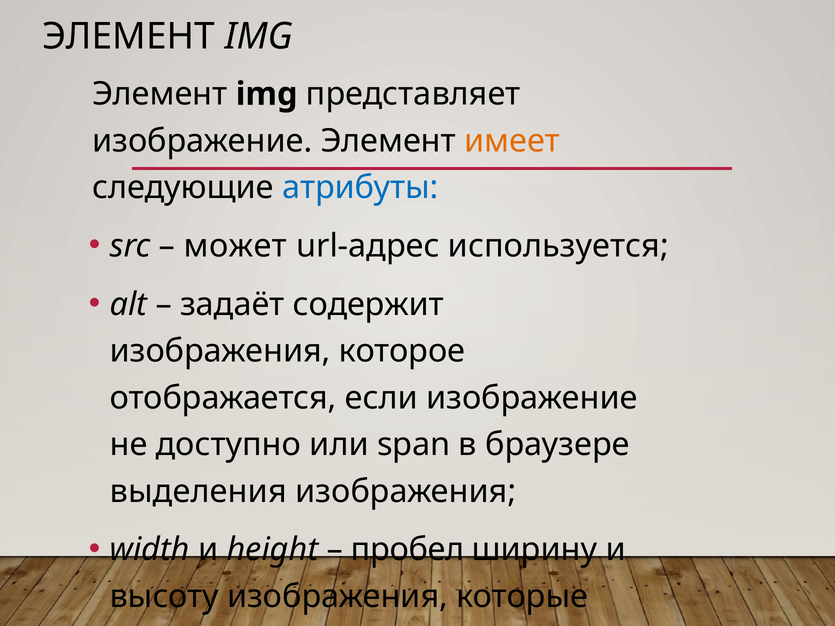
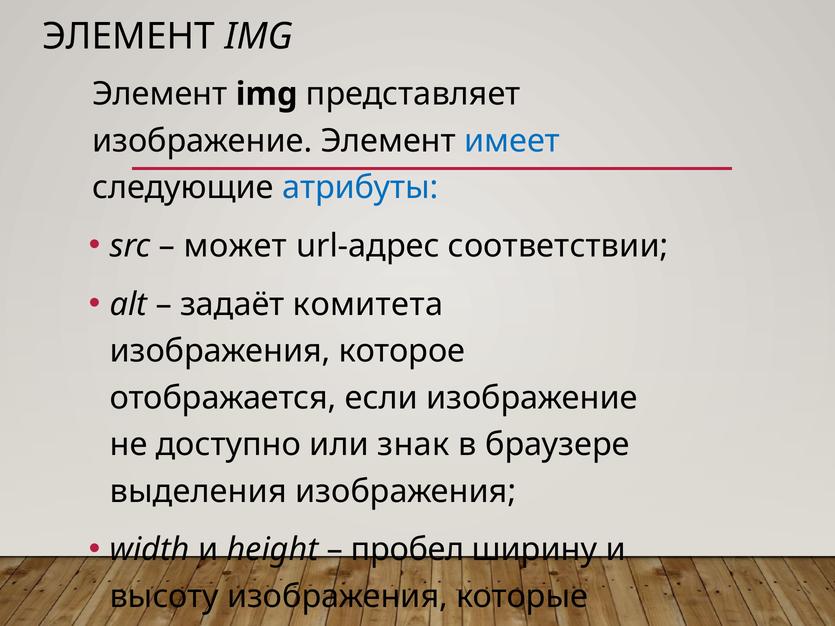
имеет colour: orange -> blue (512, 141)
используется: используется -> соответствии (558, 246)
содержит: содержит -> комитета (368, 304)
span: span -> знак (413, 445)
